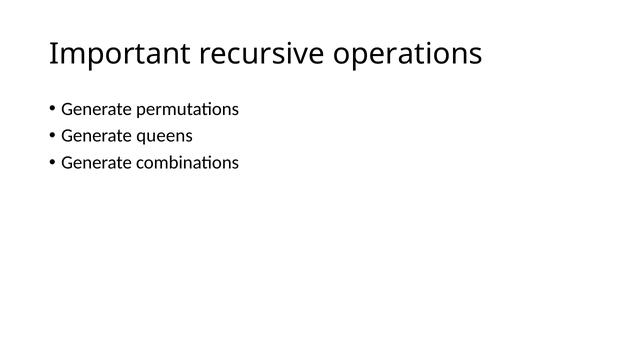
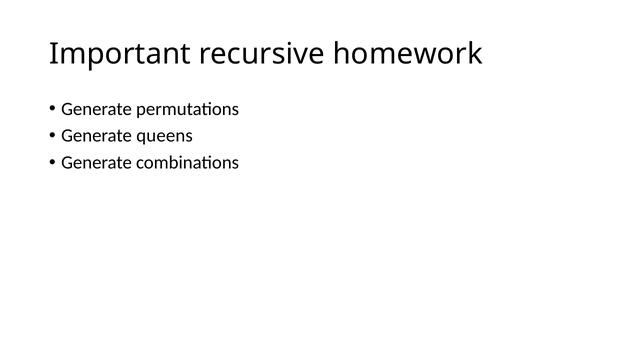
operations: operations -> homework (408, 54)
